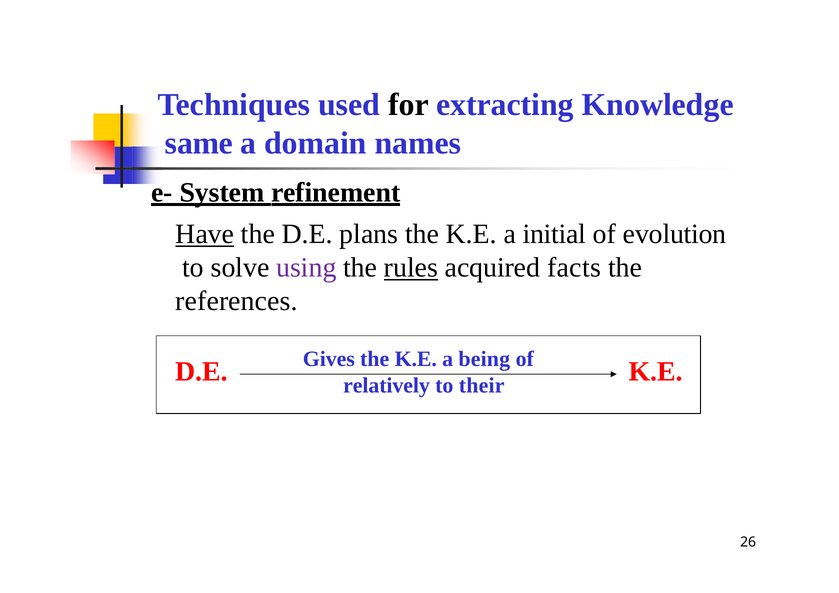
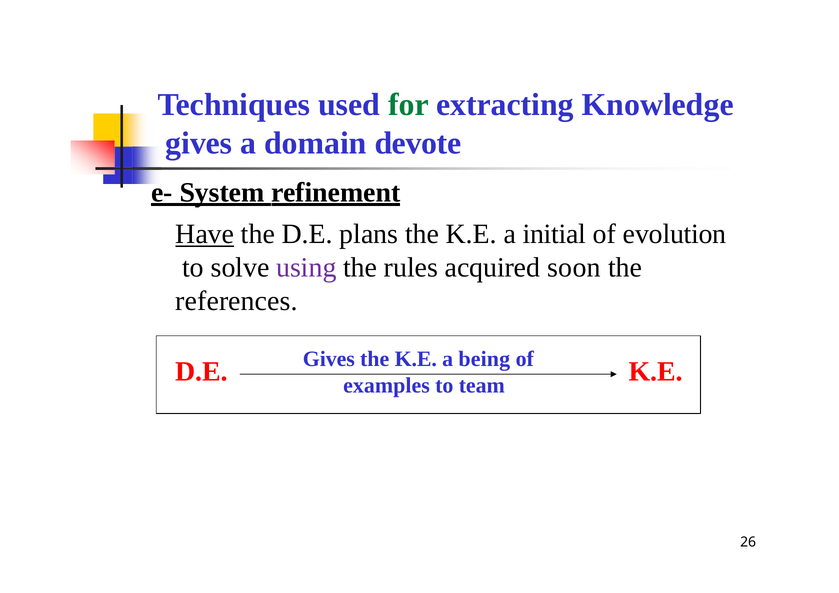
for colour: black -> green (408, 105)
same: same -> gives (199, 143)
names: names -> devote (418, 143)
rules underline: present -> none (411, 268)
facts: facts -> soon (574, 268)
relatively: relatively -> examples (386, 385)
their: their -> team (482, 385)
